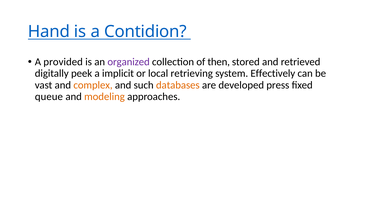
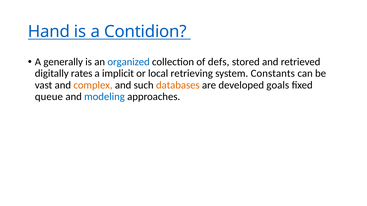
provided: provided -> generally (63, 62)
organized colour: purple -> blue (129, 62)
then: then -> defs (219, 62)
peek: peek -> rates (82, 74)
Effectively: Effectively -> Constants (273, 74)
press: press -> goals (278, 85)
modeling colour: orange -> blue (105, 97)
